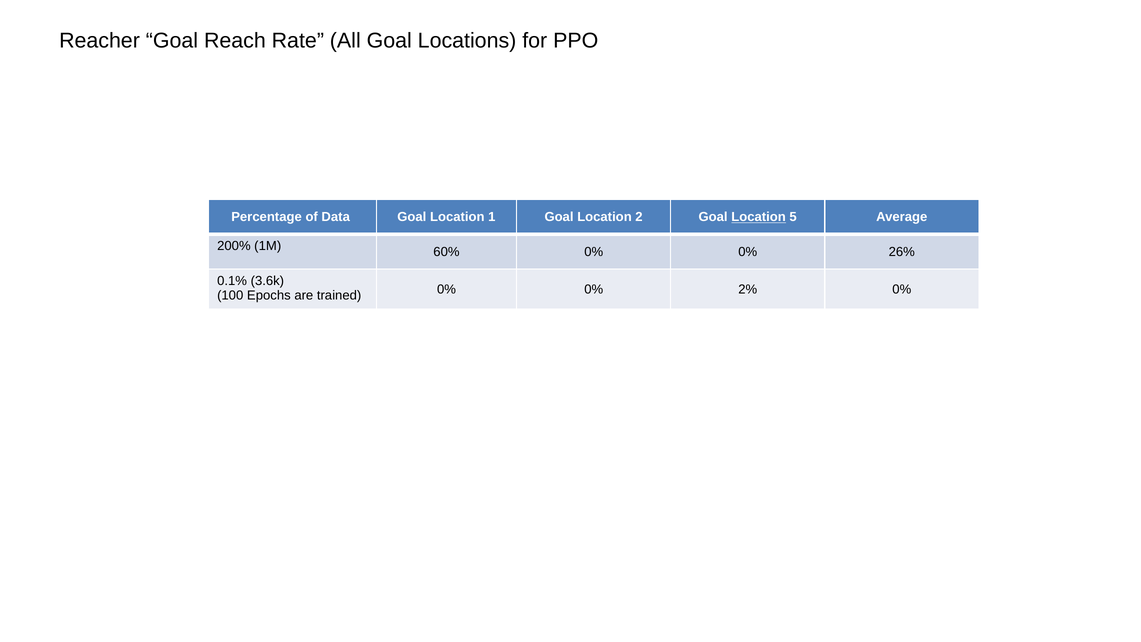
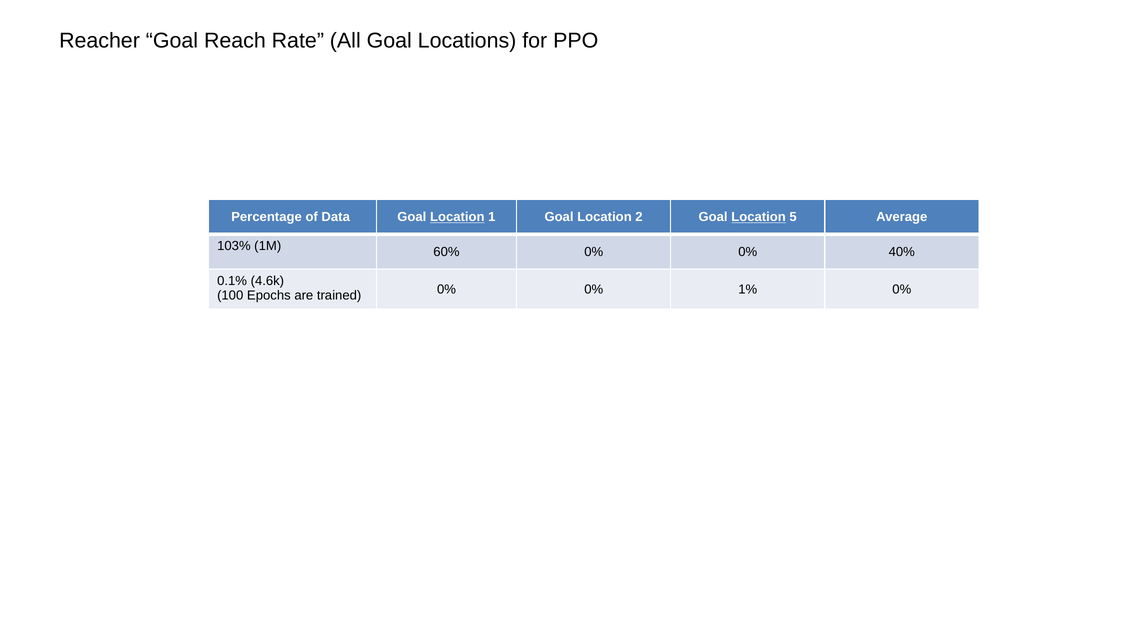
Location underline: none -> present (457, 217)
200%: 200% -> 103% (234, 246)
26%: 26% -> 40% (902, 252)
3.6k: 3.6k -> 4.6k (267, 281)
2%: 2% -> 1% (748, 289)
